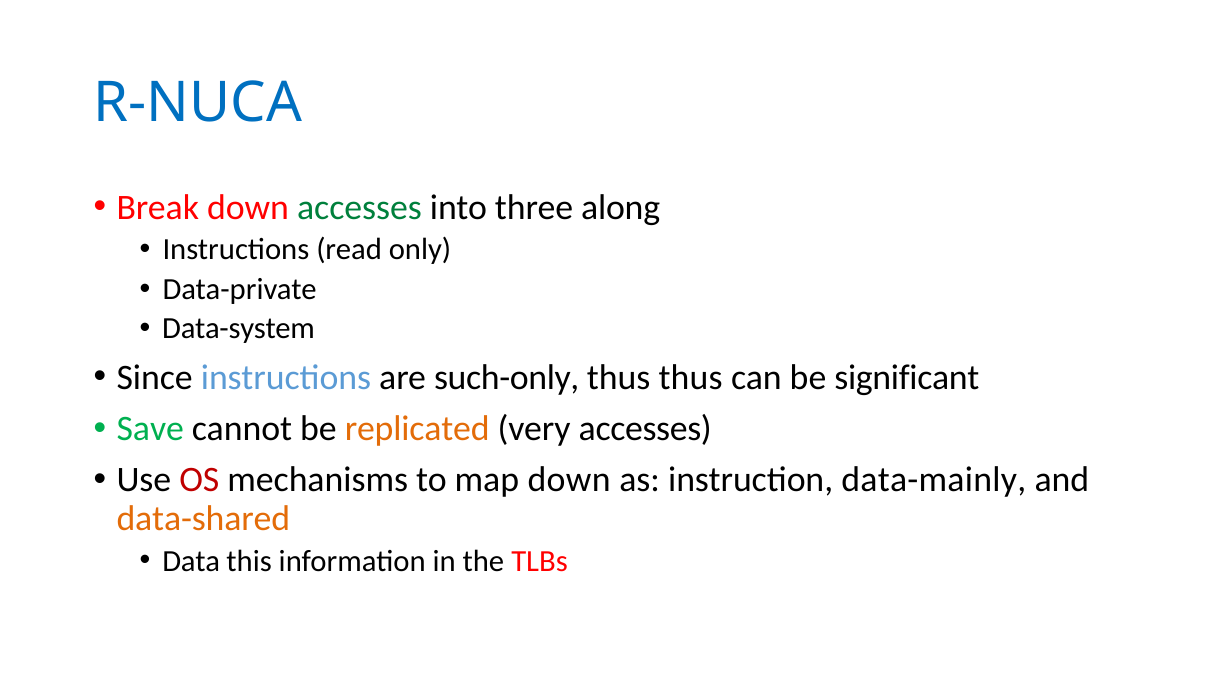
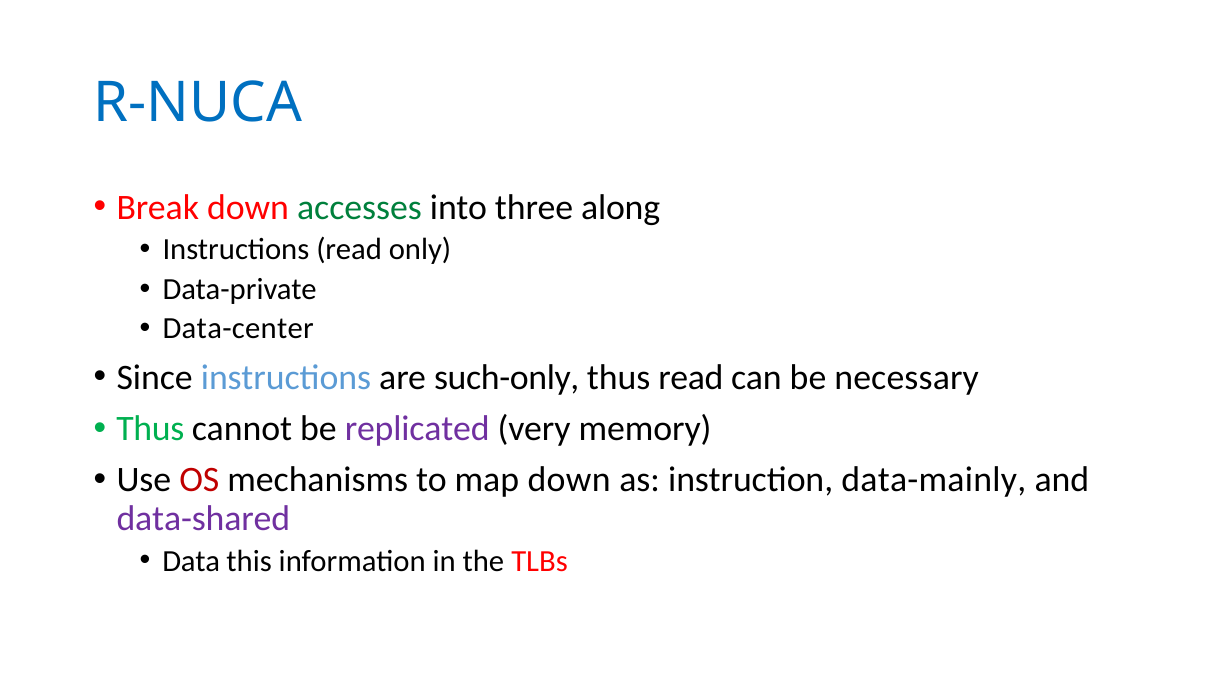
Data-system: Data-system -> Data-center (238, 329)
thus thus: thus -> read (691, 377)
significant: significant -> necessary (907, 377)
Save: Save -> Thus (150, 429)
replicated colour: orange -> purple (417, 429)
very accesses: accesses -> memory (645, 429)
data-shared colour: orange -> purple (203, 519)
